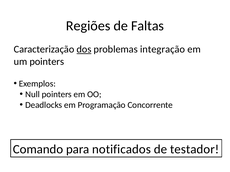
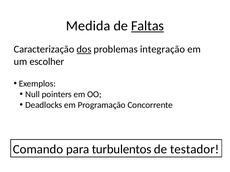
Regiões: Regiões -> Medida (88, 26)
Faltas underline: none -> present (148, 26)
um pointers: pointers -> escolher (47, 62)
notificados: notificados -> turbulentos (122, 150)
